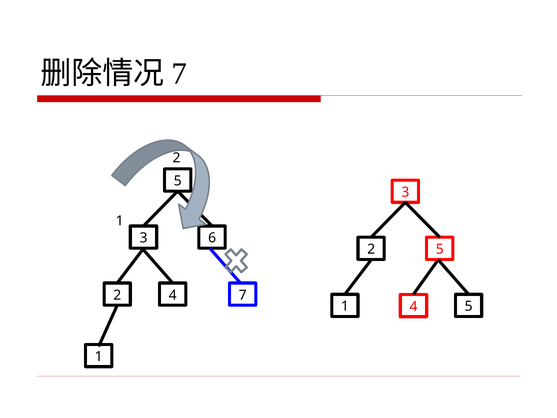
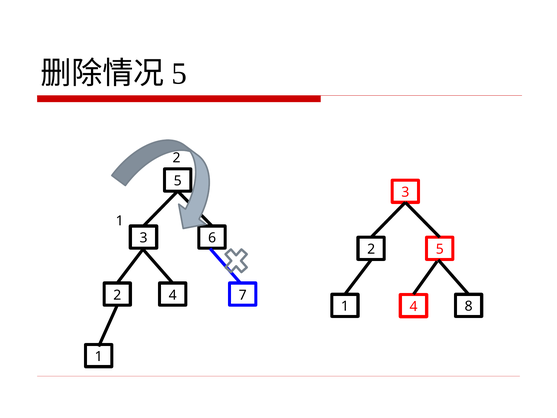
7: 7 -> 5 (179, 73)
1 5: 5 -> 8 (469, 306)
